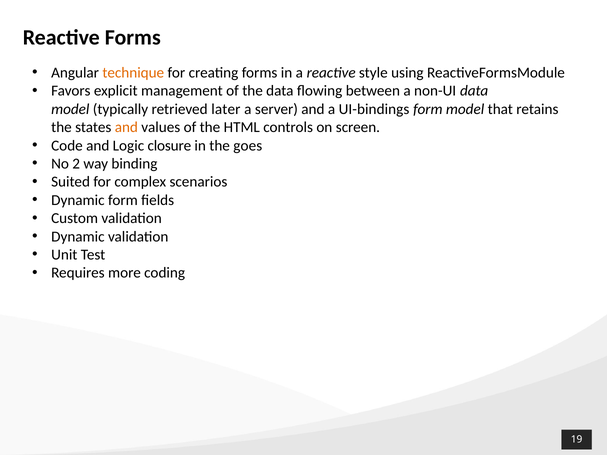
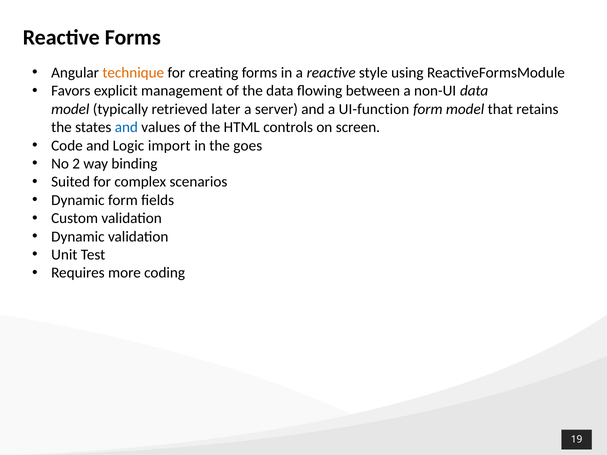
UI-bindings: UI-bindings -> UI-function (374, 109)
and colour: orange -> blue (126, 127)
closure: closure -> import (169, 146)
